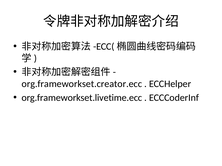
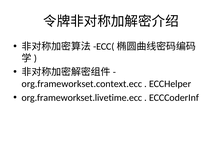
org.frameworkset.creator.ecc: org.frameworkset.creator.ecc -> org.frameworkset.context.ecc (82, 84)
